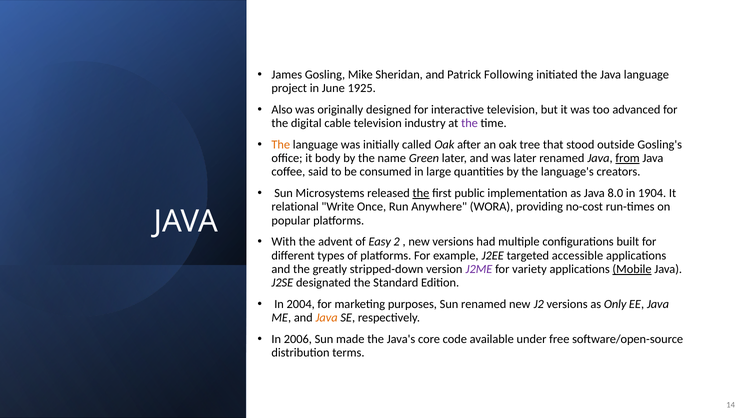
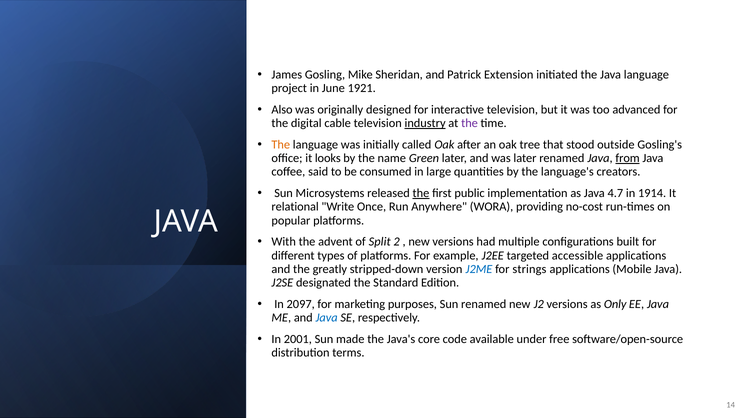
Following: Following -> Extension (509, 75)
1925: 1925 -> 1921 (362, 88)
industry underline: none -> present (425, 123)
body: body -> looks (328, 158)
8.0: 8.0 -> 4.7 (615, 193)
1904: 1904 -> 1914 (652, 193)
Easy: Easy -> Split (380, 242)
J2ME colour: purple -> blue (479, 269)
variety: variety -> strings (529, 269)
Mobile underline: present -> none (632, 269)
2004: 2004 -> 2097 (301, 304)
Java colour: orange -> blue (327, 318)
2006: 2006 -> 2001 (298, 339)
